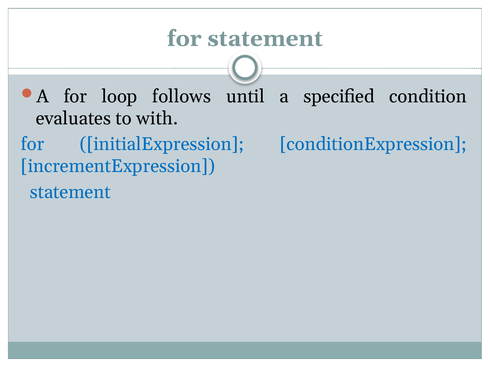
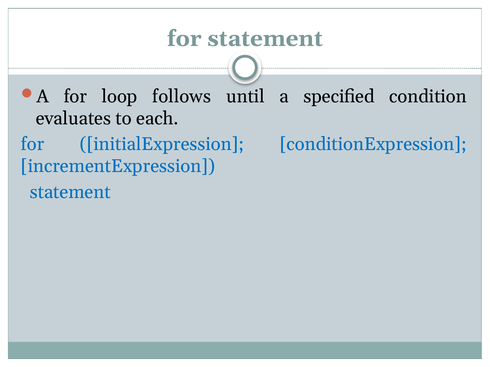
with: with -> each (157, 119)
